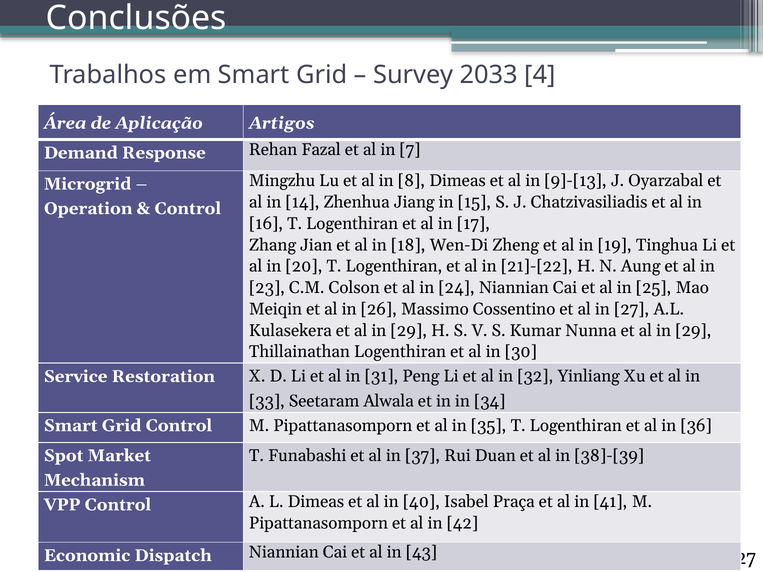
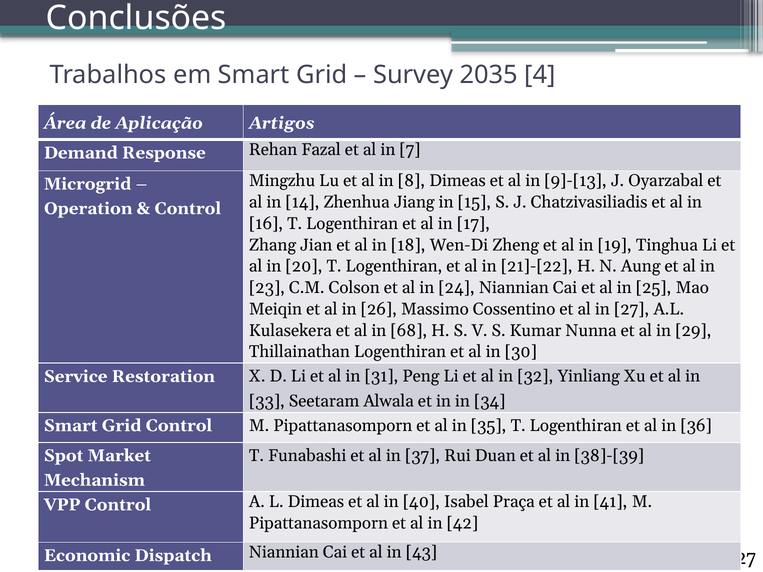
2033: 2033 -> 2035 (489, 75)
29: 29 -> 68 (409, 331)
